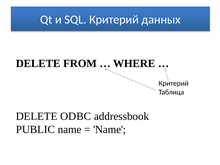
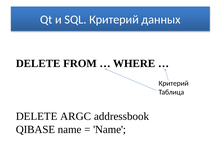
ODBC: ODBC -> ARGC (76, 116)
PUBLIC: PUBLIC -> QIBASE (35, 129)
